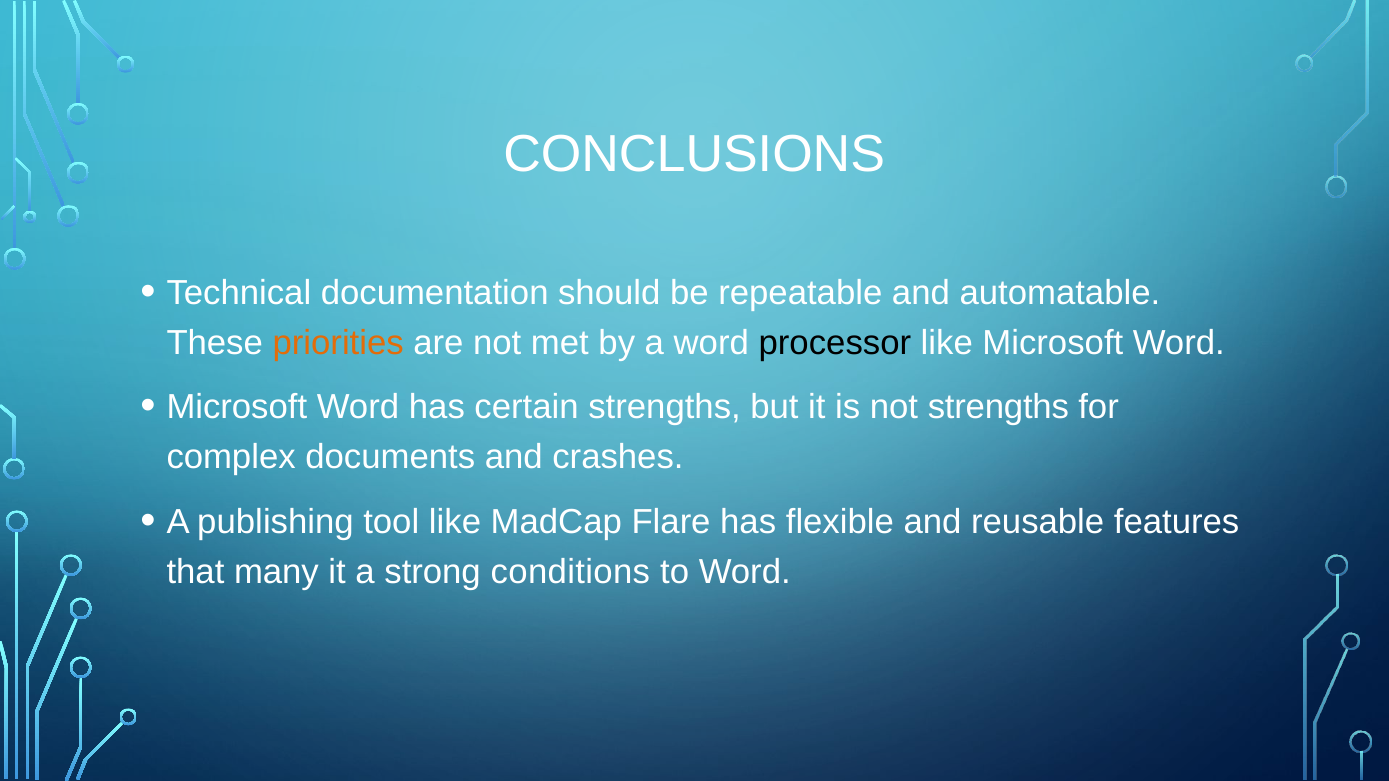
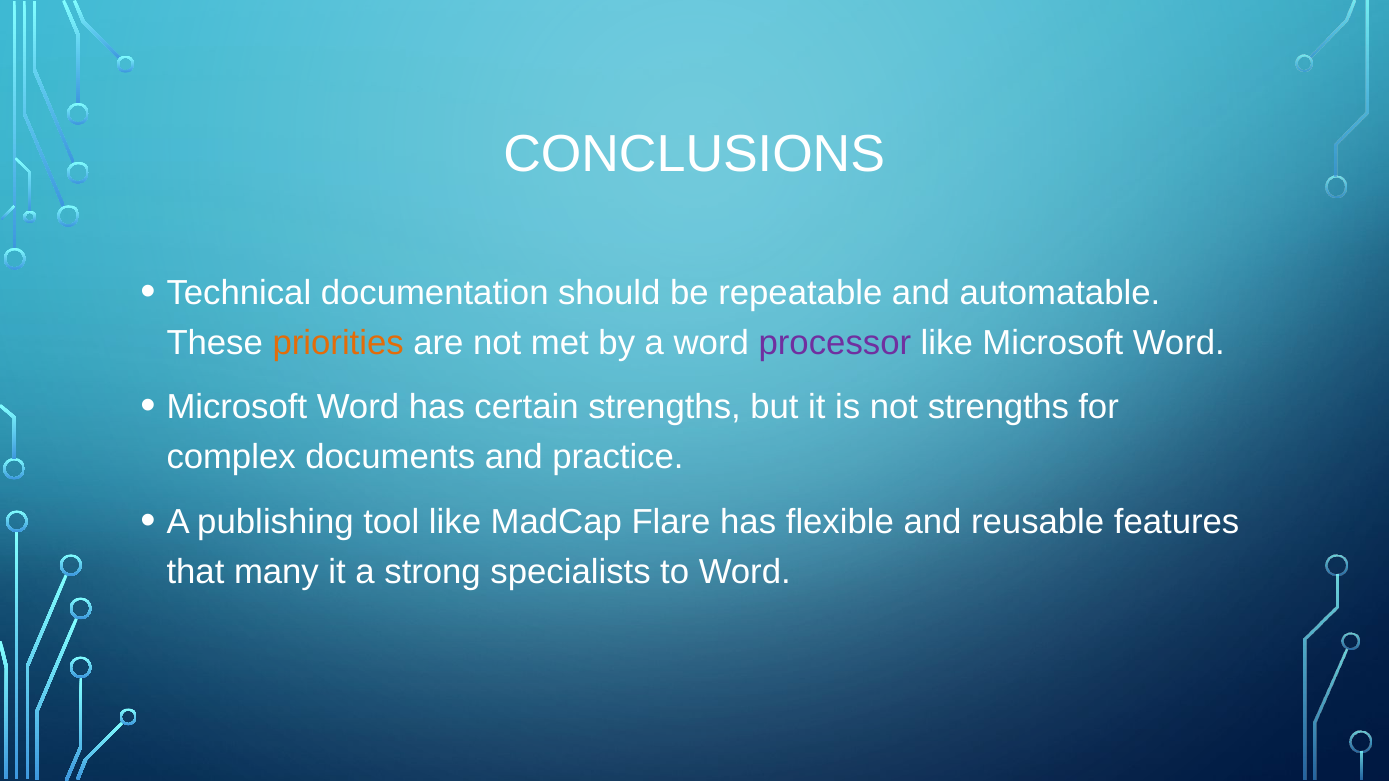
processor colour: black -> purple (835, 343)
crashes: crashes -> practice (618, 458)
conditions: conditions -> specialists (571, 572)
